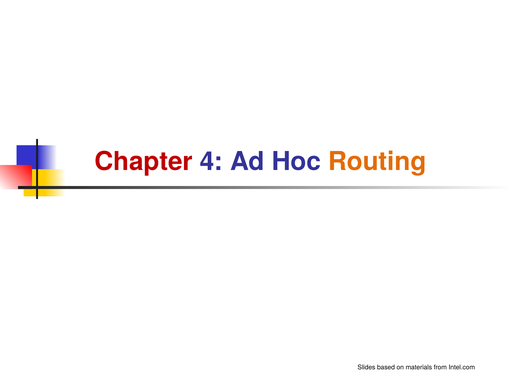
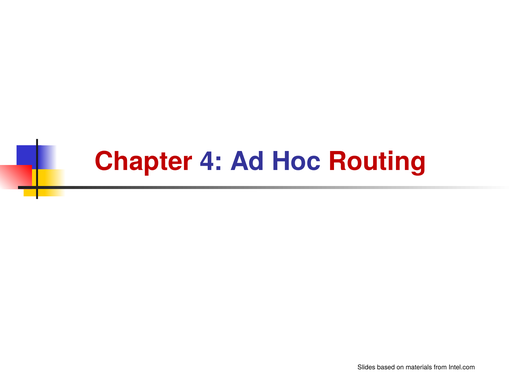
Routing colour: orange -> red (377, 162)
